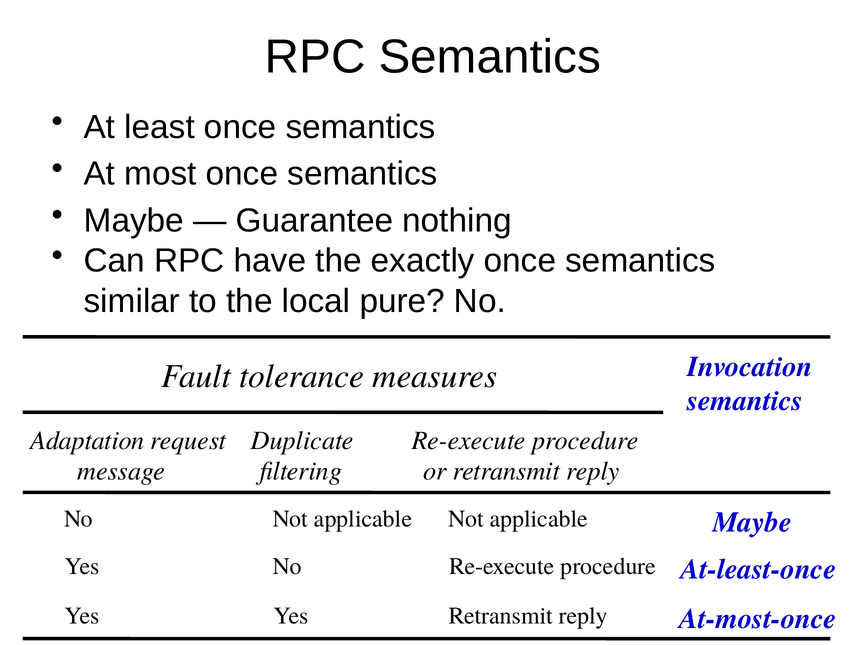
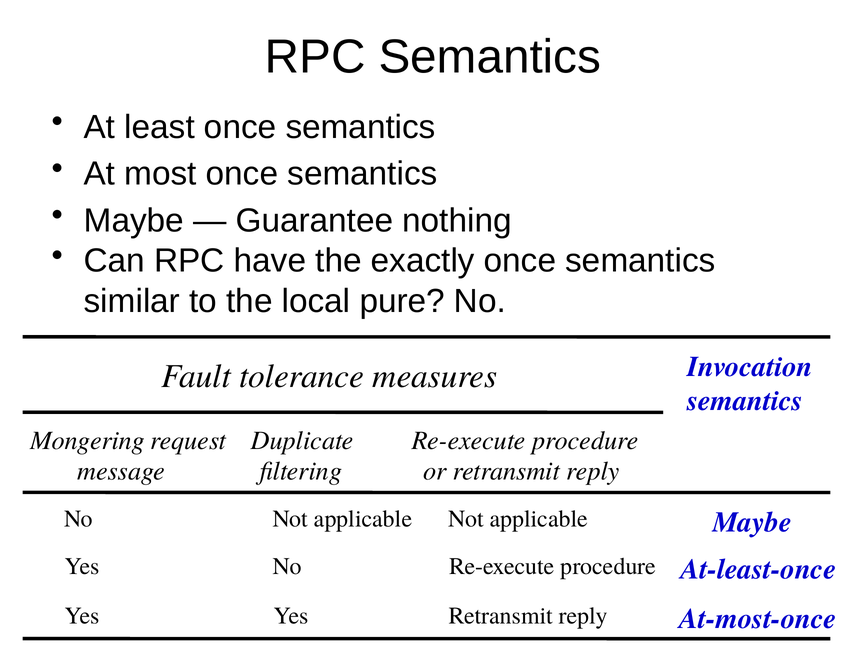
Adaptation: Adaptation -> Mongering (87, 440)
